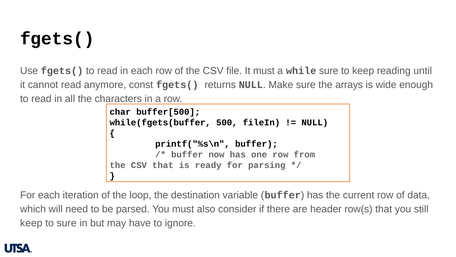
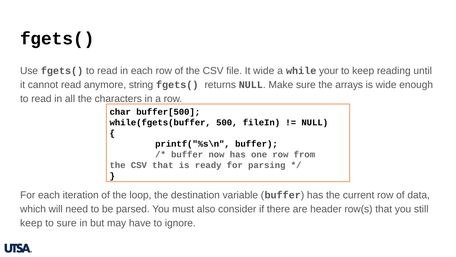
It must: must -> wide (264, 71)
while sure: sure -> your (329, 71)
const: const -> string (141, 85)
